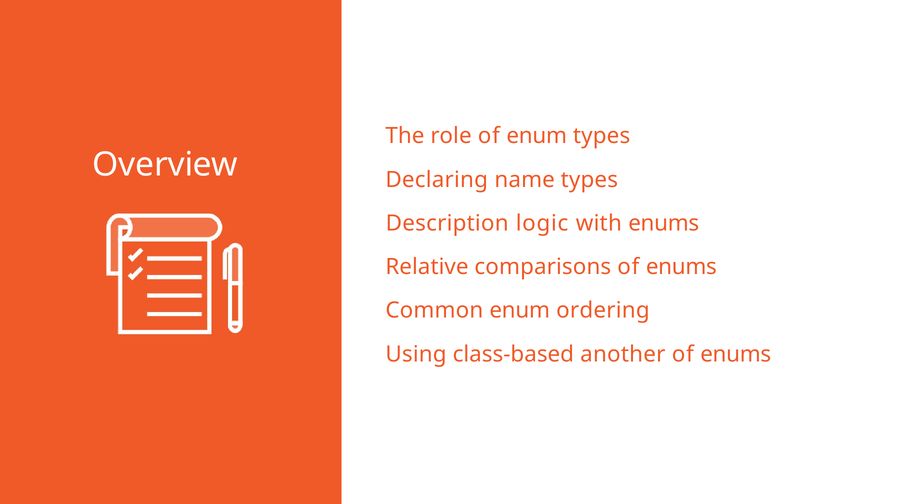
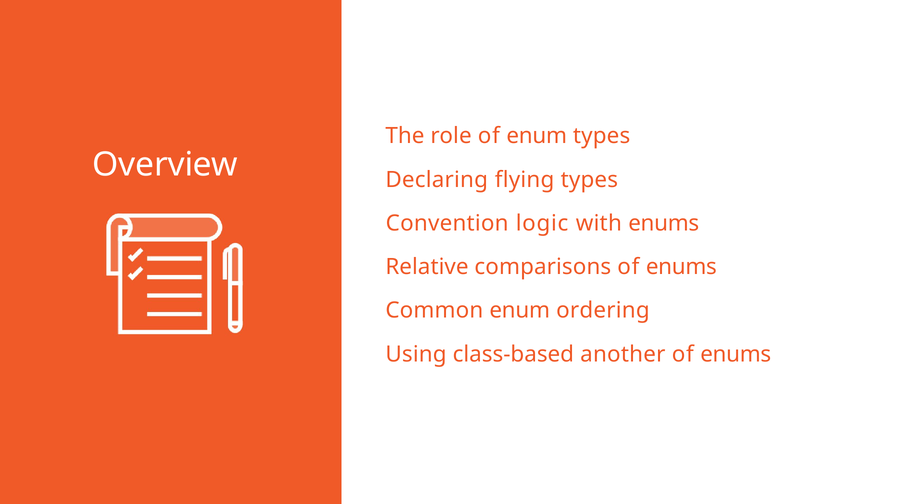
name: name -> flying (525, 180)
Description: Description -> Convention (447, 223)
